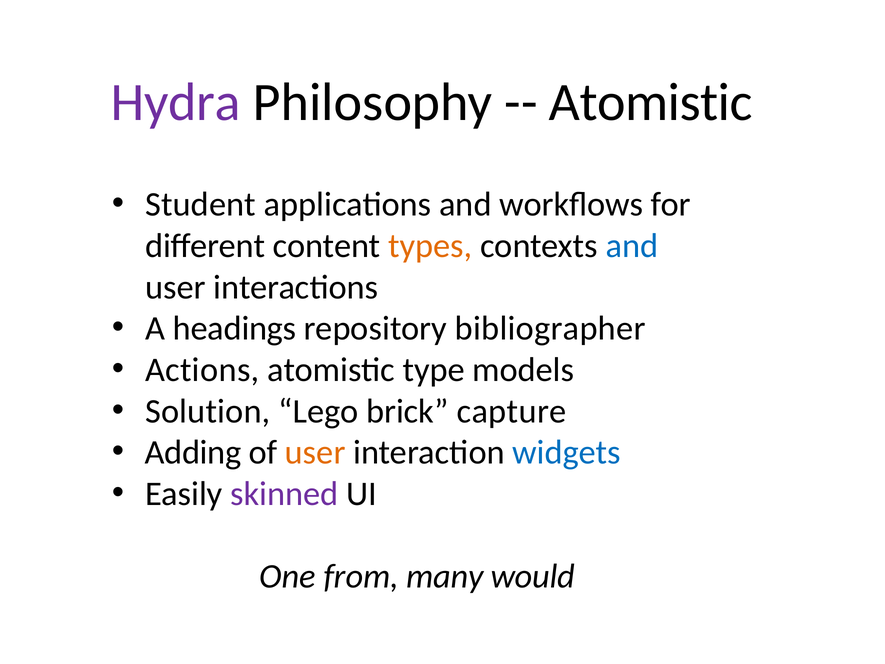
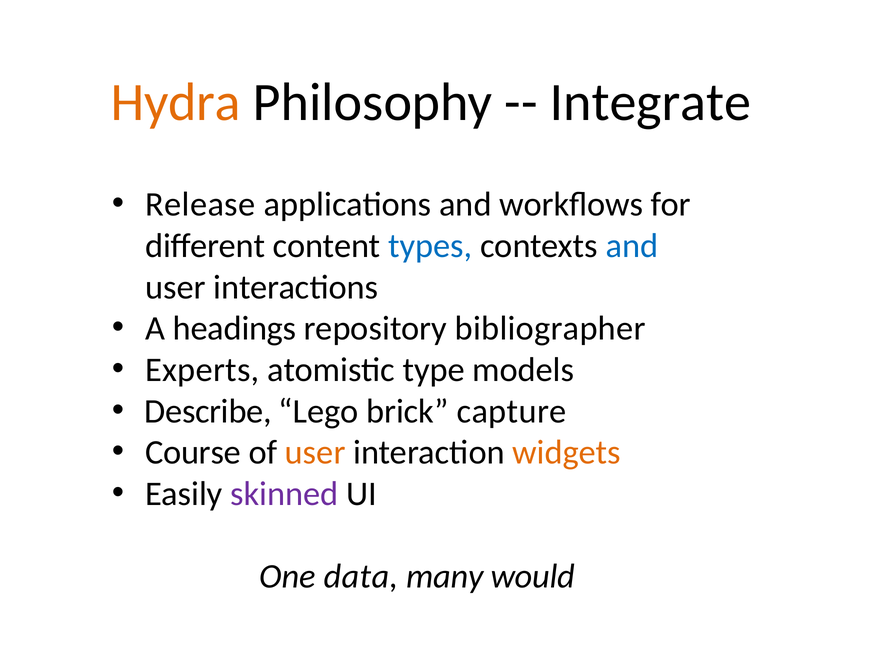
Hydra colour: purple -> orange (176, 102)
Atomistic: Atomistic -> Integrate (650, 102)
Student: Student -> Release (200, 204)
types colour: orange -> blue (430, 246)
Actions: Actions -> Experts (202, 370)
Solution: Solution -> Describe (208, 411)
Adding: Adding -> Course (193, 452)
widgets colour: blue -> orange (567, 452)
from: from -> data (361, 576)
